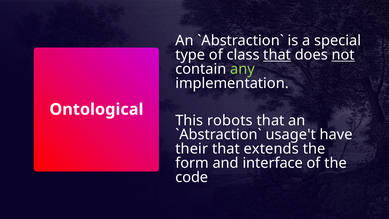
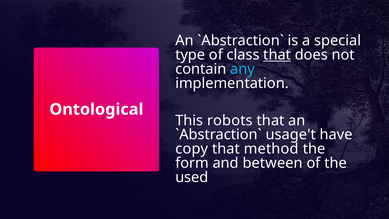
not underline: present -> none (343, 55)
any colour: light green -> light blue (242, 69)
their: their -> copy (192, 149)
extends: extends -> method (271, 149)
interface: interface -> between (273, 163)
code: code -> used (192, 177)
